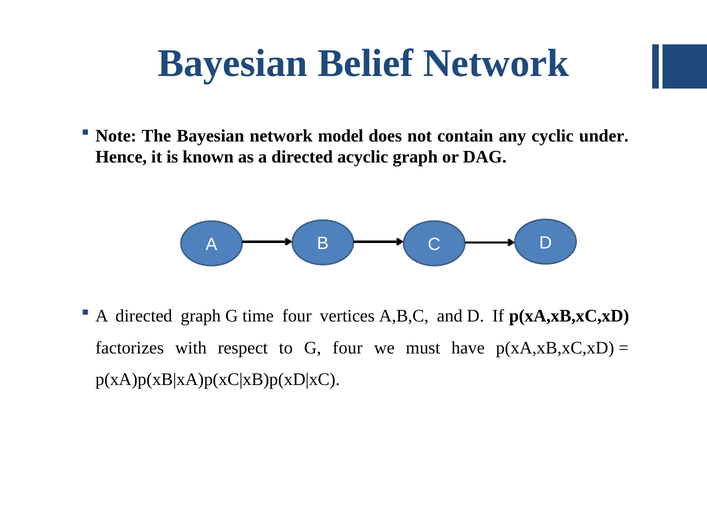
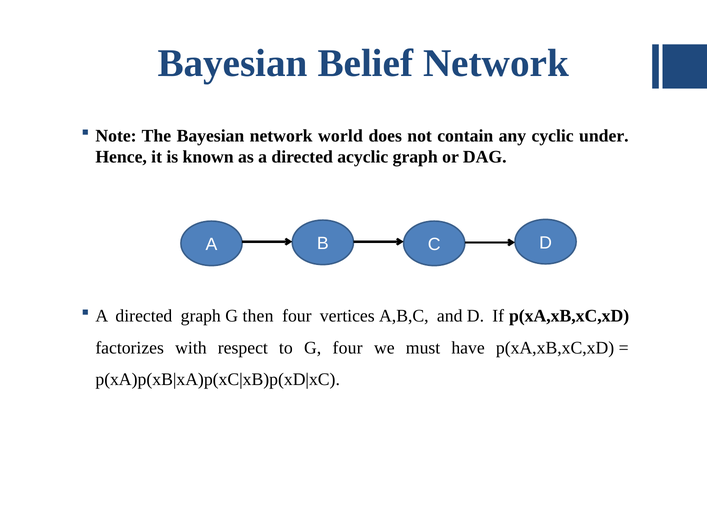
model: model -> world (340, 136)
time: time -> then (258, 316)
